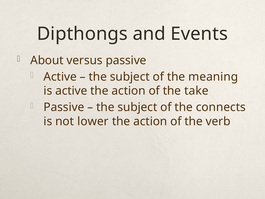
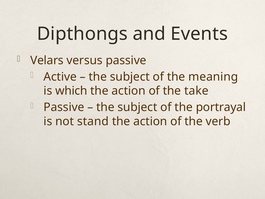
About: About -> Velars (47, 60)
is active: active -> which (71, 91)
connects: connects -> portrayal (221, 107)
lower: lower -> stand (93, 121)
